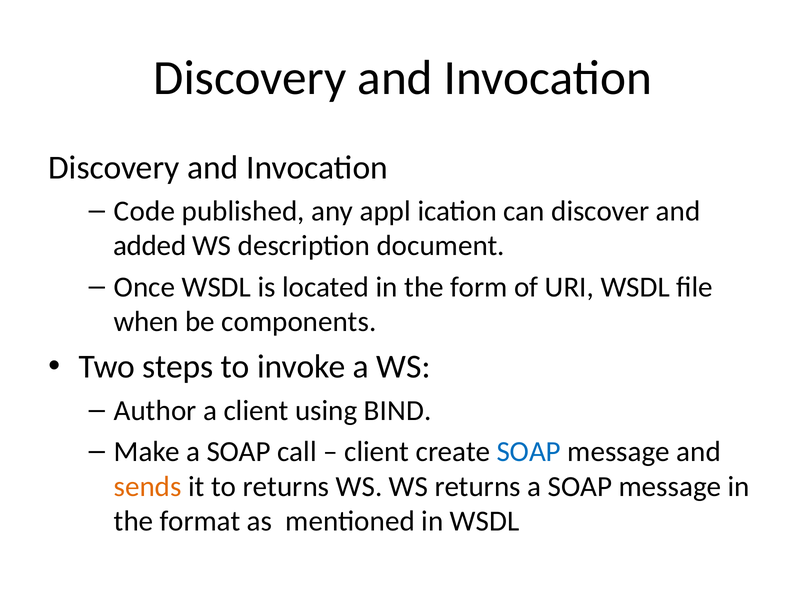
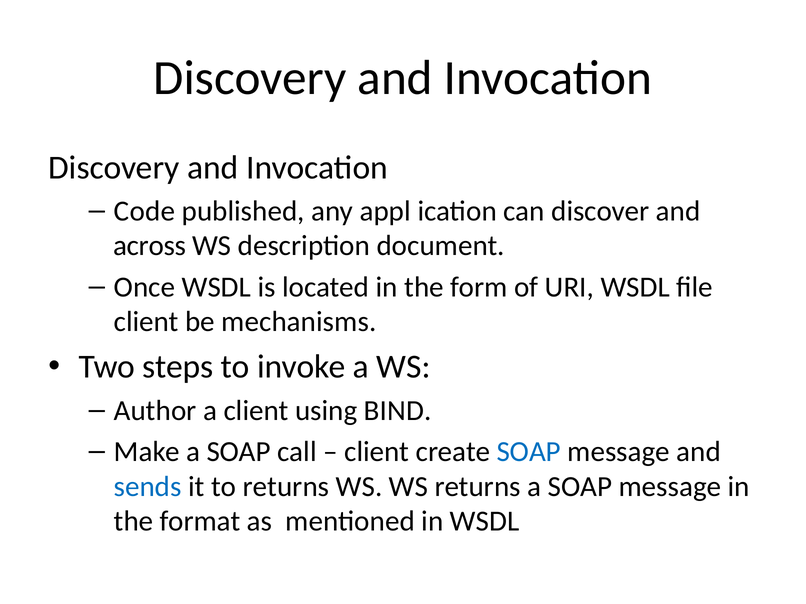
added: added -> across (150, 246)
when: when -> client (146, 322)
components: components -> mechanisms (299, 322)
sends colour: orange -> blue (148, 487)
